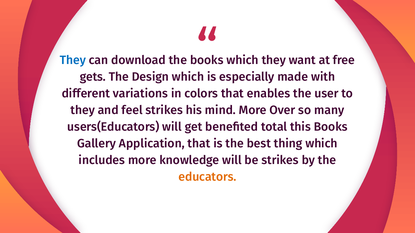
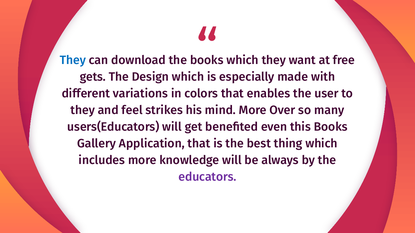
total: total -> even (274, 127)
be strikes: strikes -> always (280, 160)
educators colour: orange -> purple (208, 177)
